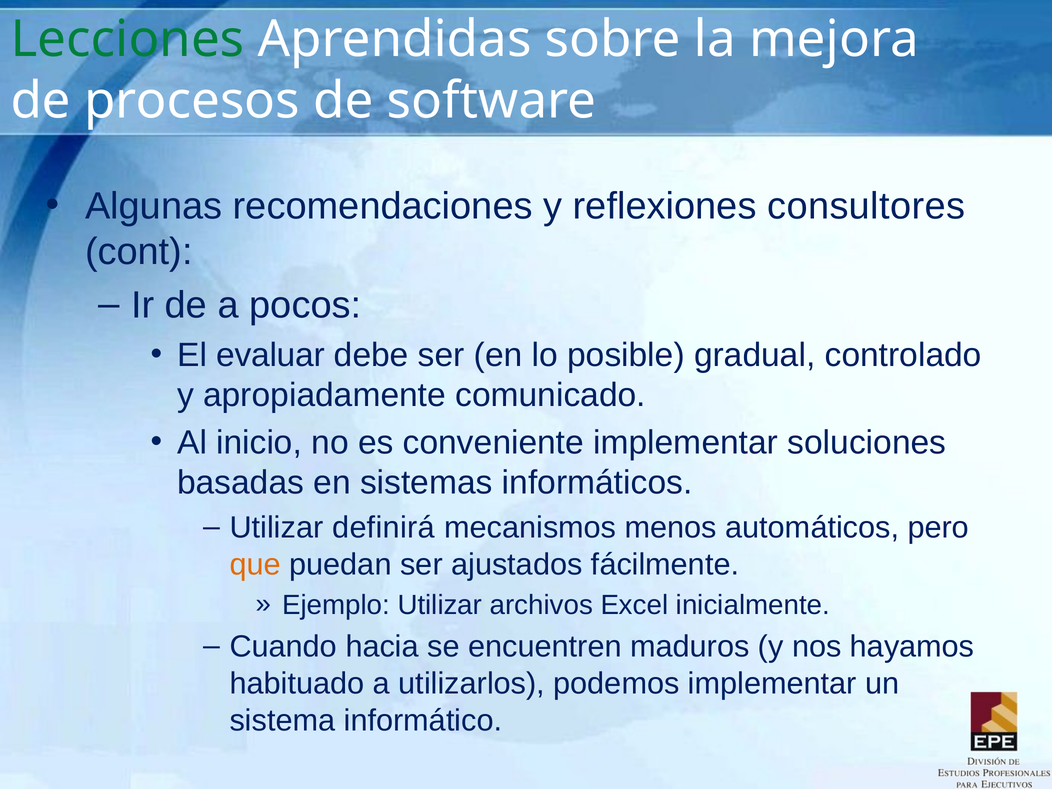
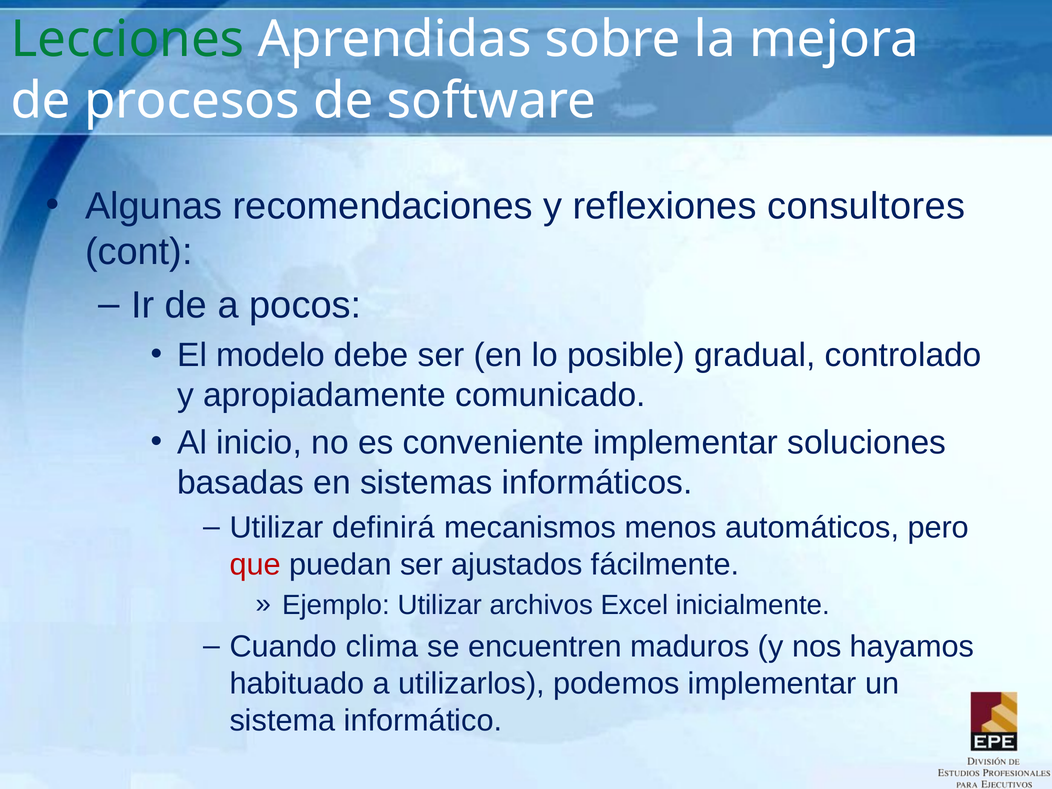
evaluar: evaluar -> modelo (271, 355)
que colour: orange -> red (255, 564)
hacia: hacia -> clima (382, 647)
